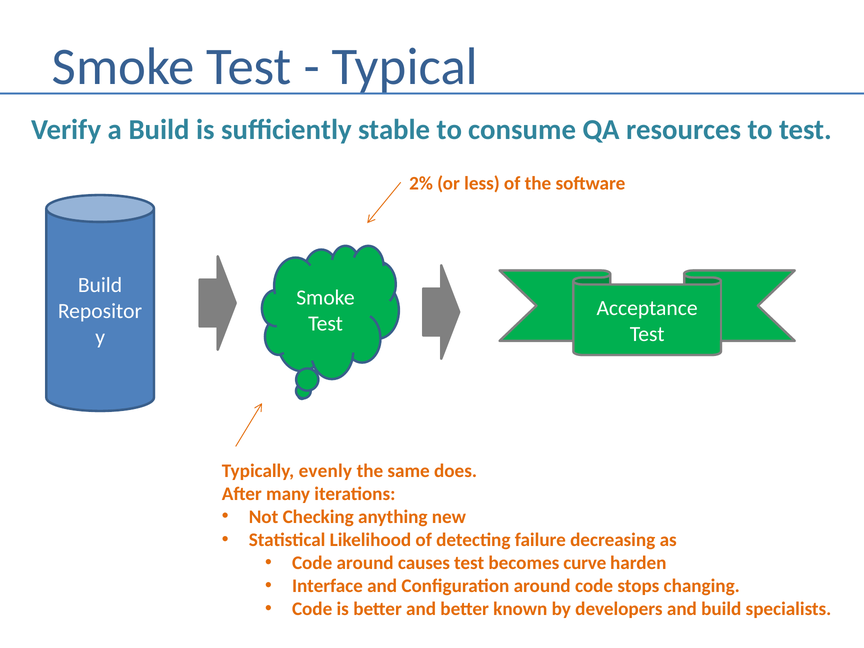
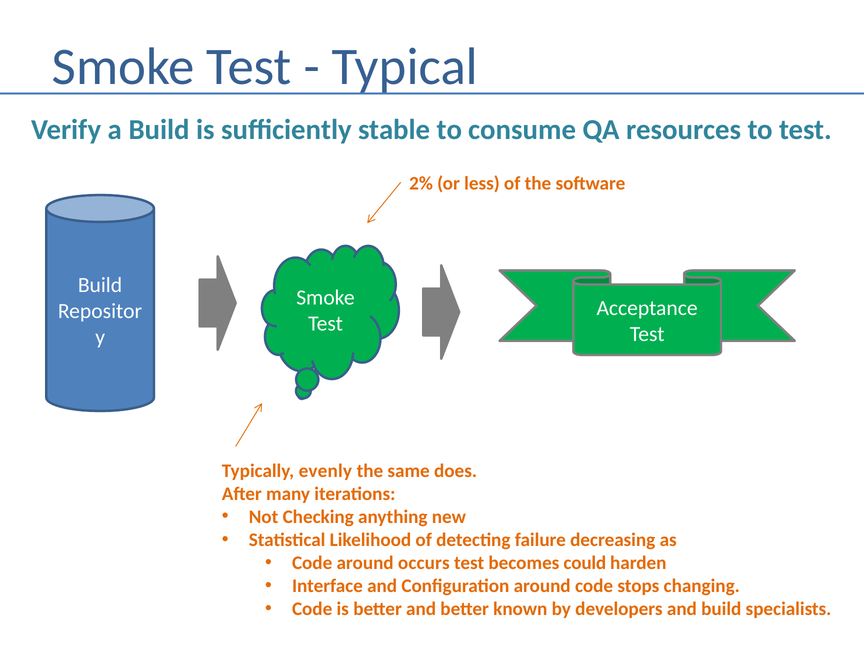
causes: causes -> occurs (424, 563)
curve: curve -> could (585, 563)
